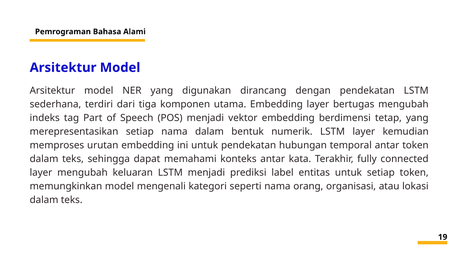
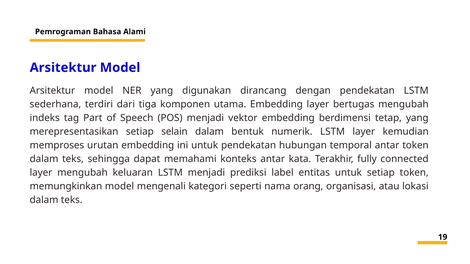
setiap nama: nama -> selain (174, 132)
